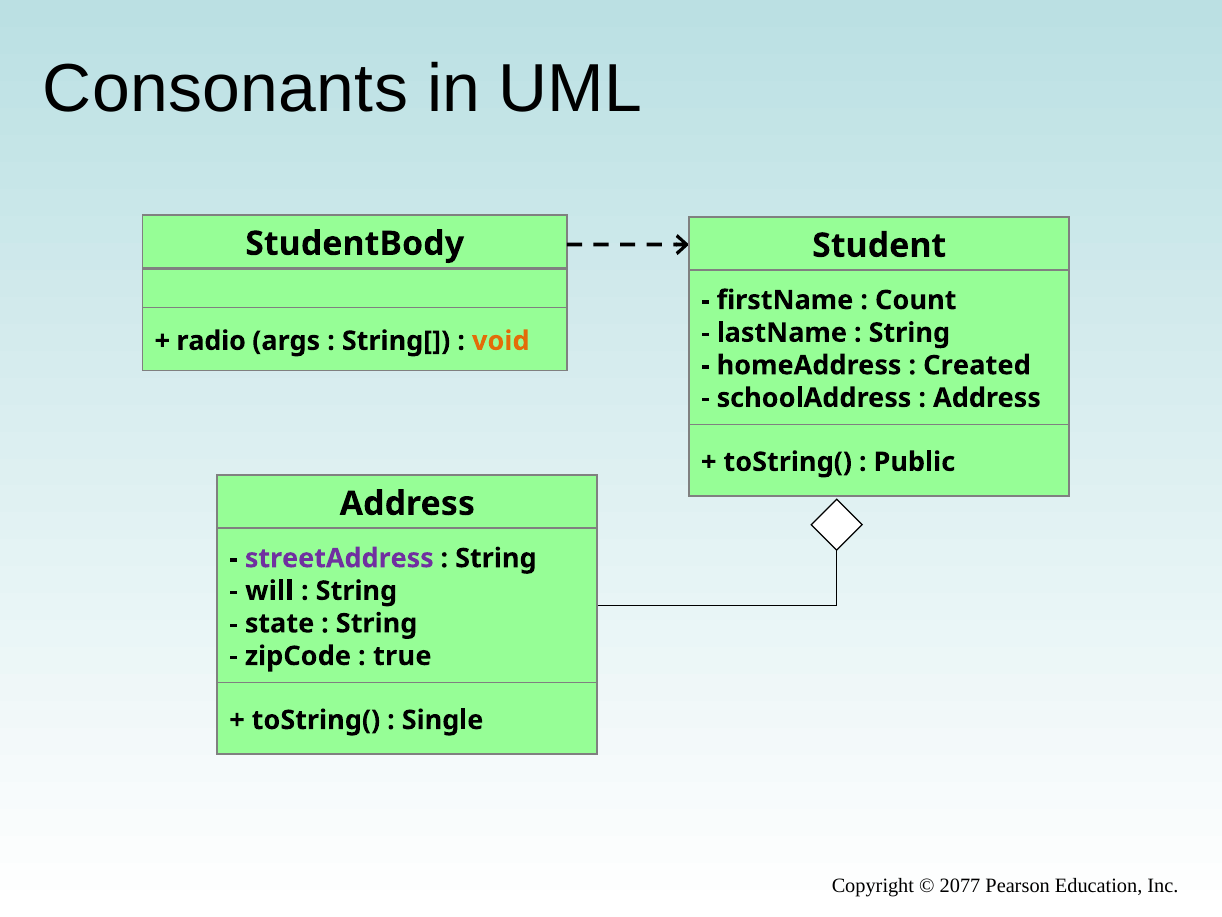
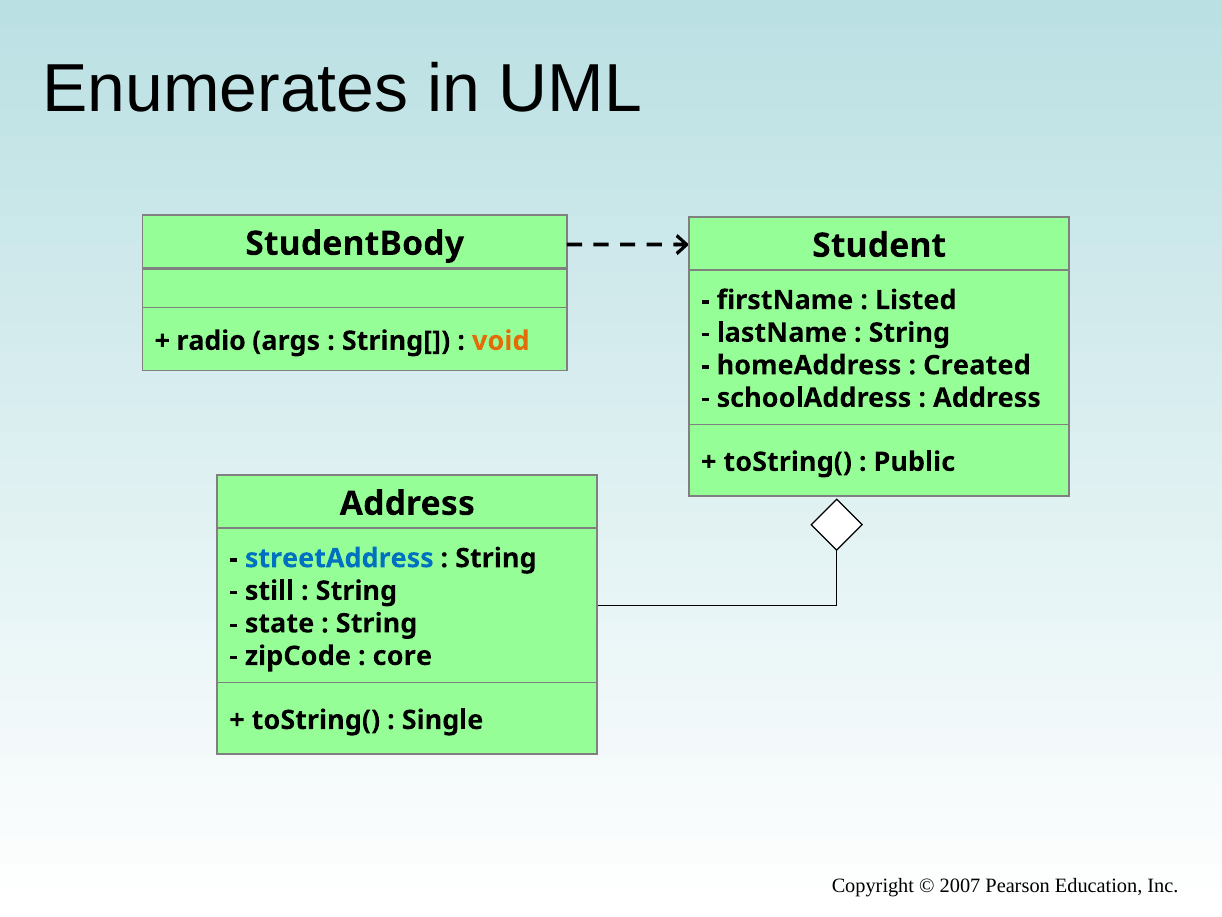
Consonants: Consonants -> Enumerates (226, 89)
Count: Count -> Listed (916, 300)
streetAddress colour: purple -> blue (339, 558)
will: will -> still (270, 591)
true: true -> core (402, 656)
2077: 2077 -> 2007 (960, 885)
